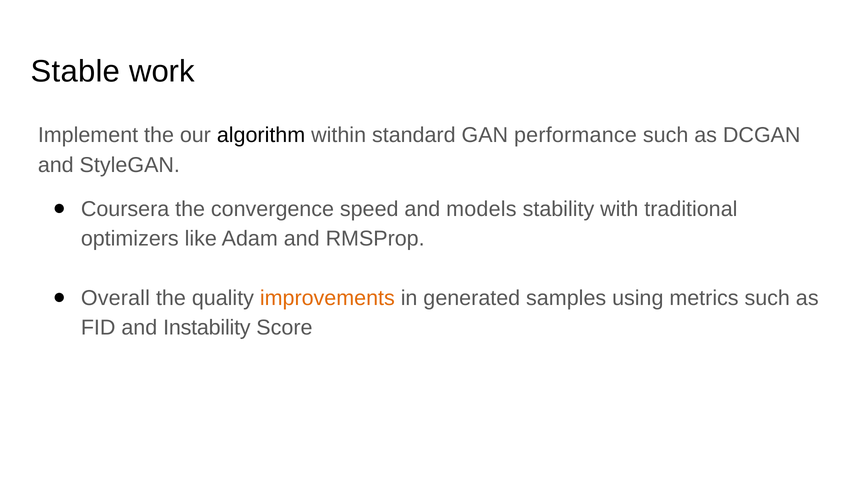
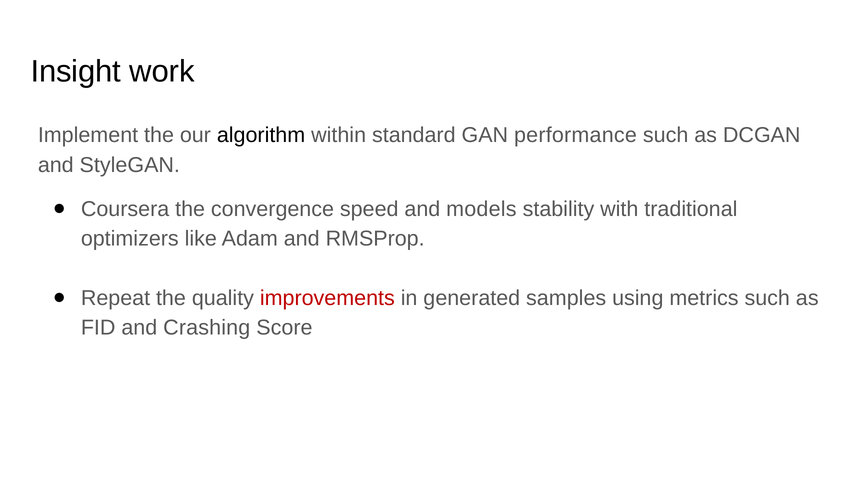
Stable: Stable -> Insight (76, 71)
Overall: Overall -> Repeat (116, 298)
improvements colour: orange -> red (327, 298)
Instability: Instability -> Crashing (207, 328)
